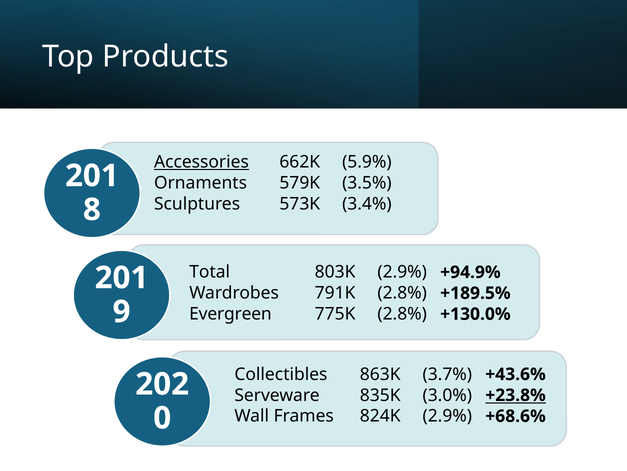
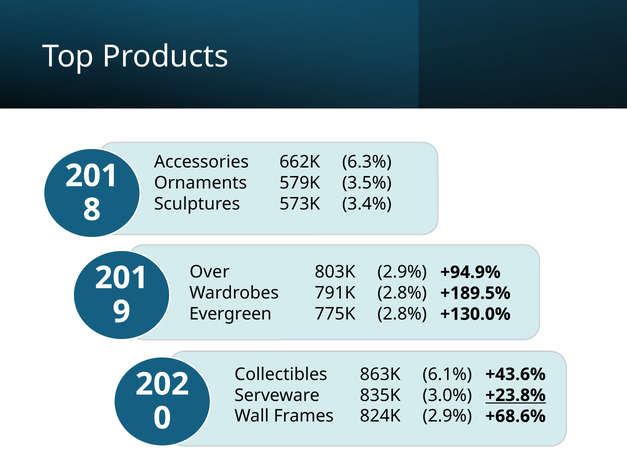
Accessories underline: present -> none (201, 162)
5.9%: 5.9% -> 6.3% (367, 162)
Total: Total -> Over (210, 272)
3.7%: 3.7% -> 6.1% (447, 374)
